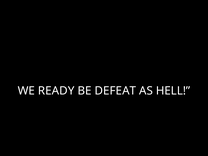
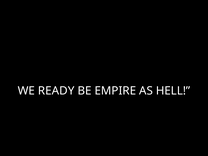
DEFEAT: DEFEAT -> EMPIRE (115, 91)
